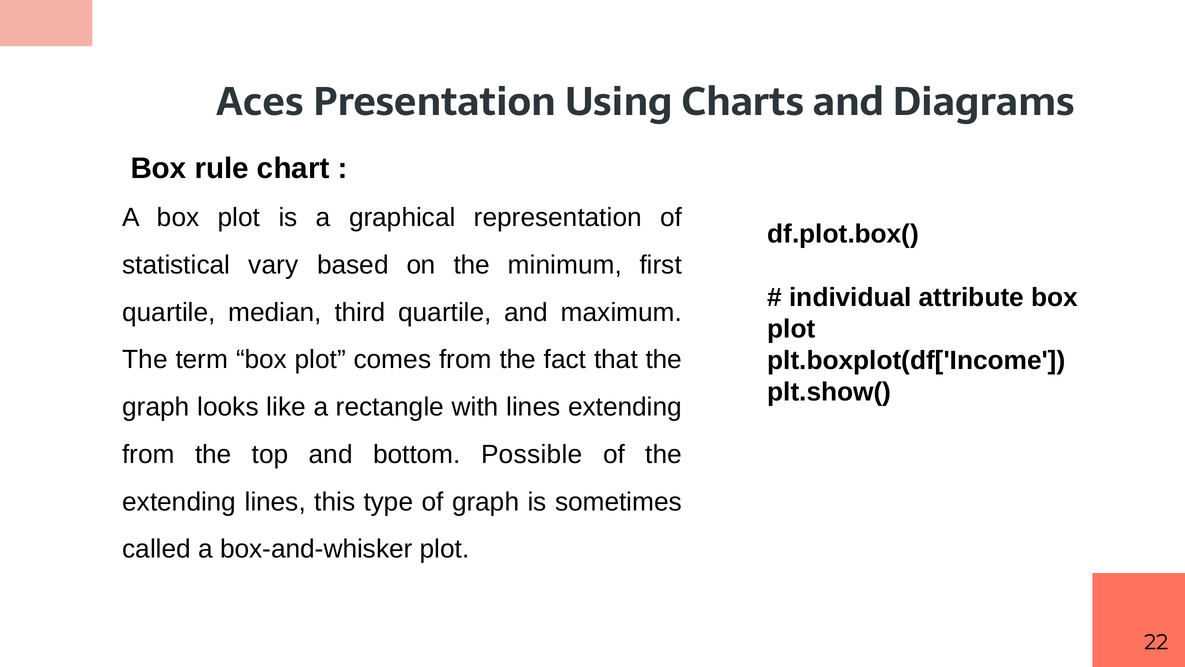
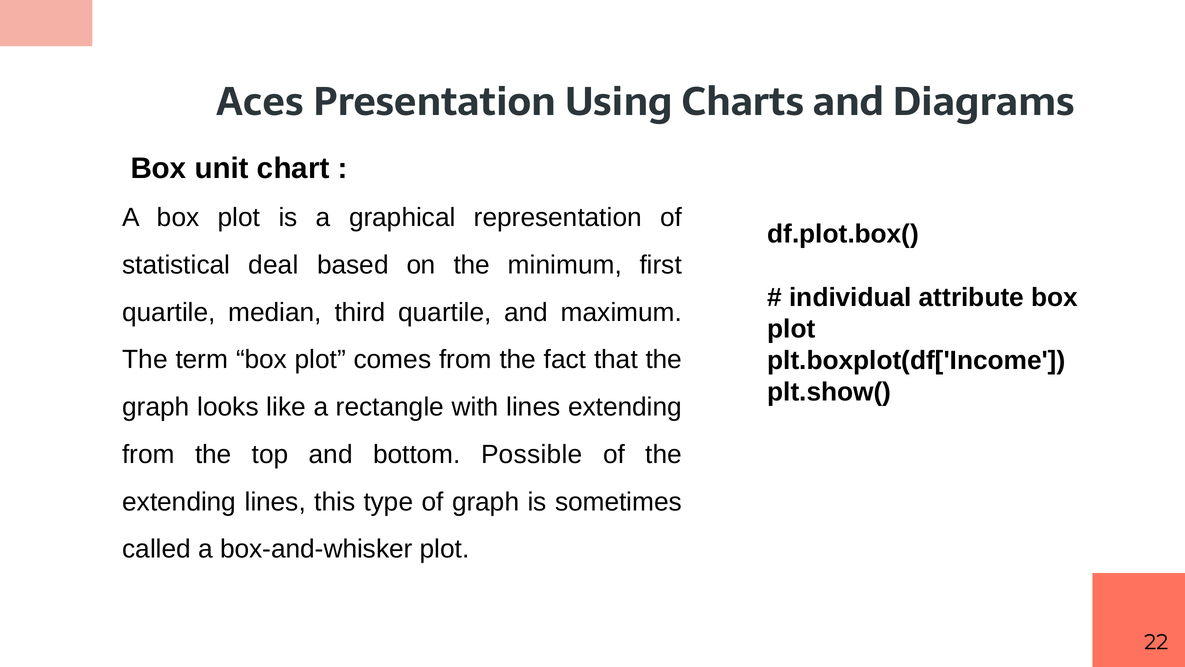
rule: rule -> unit (222, 168)
vary: vary -> deal (273, 265)
